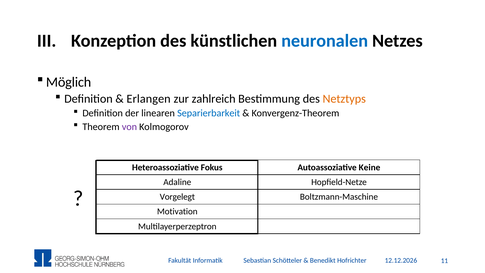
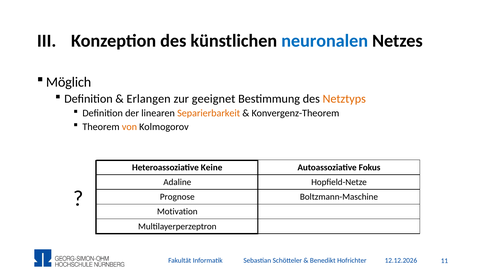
zahlreich: zahlreich -> geeignet (214, 99)
Separierbarkeit colour: blue -> orange (209, 113)
von colour: purple -> orange (129, 127)
Fokus: Fokus -> Keine (212, 167)
Keine: Keine -> Fokus (370, 167)
Vorgelegt: Vorgelegt -> Prognose (177, 197)
